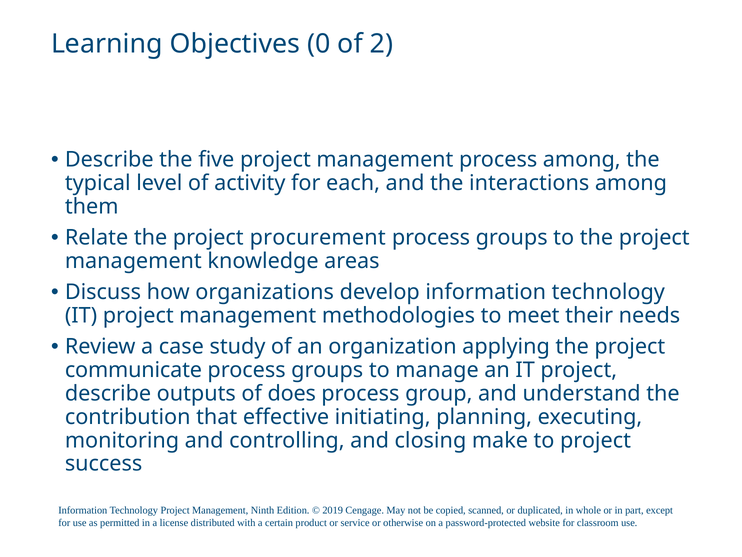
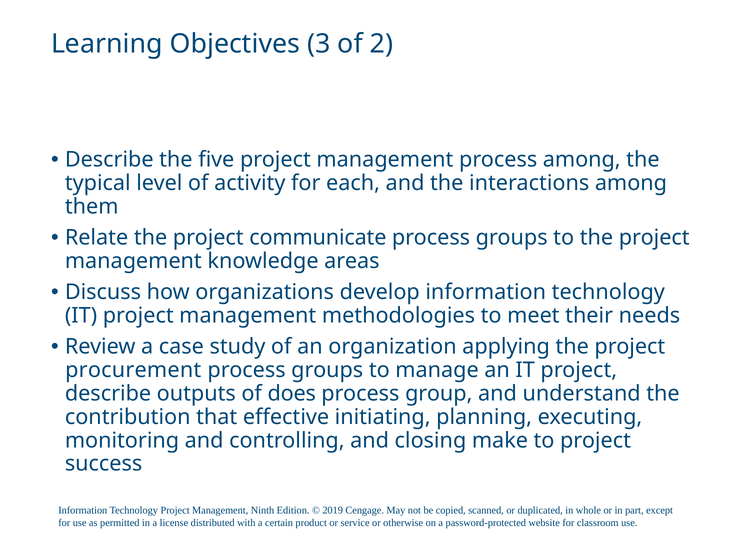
0: 0 -> 3 (319, 44)
procurement: procurement -> communicate (318, 238)
communicate: communicate -> procurement (133, 370)
